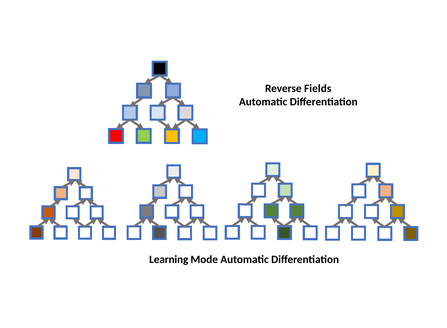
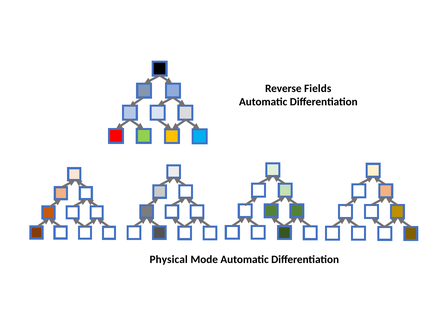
Learning: Learning -> Physical (169, 260)
